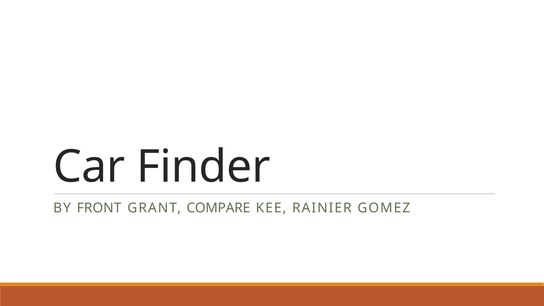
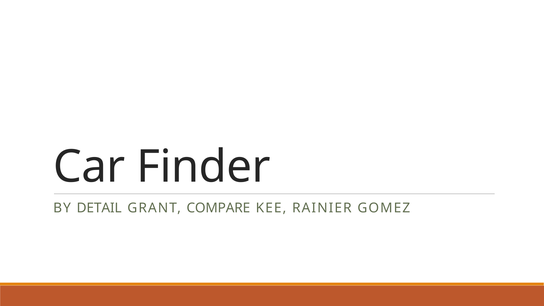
FRONT: FRONT -> DETAIL (99, 208)
